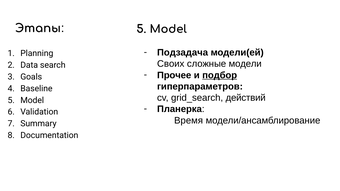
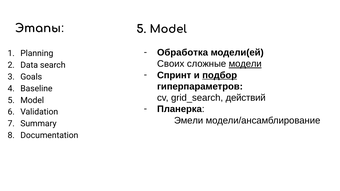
Подзадача: Подзадача -> Обработка (183, 53)
модели underline: none -> present (245, 64)
Прочее: Прочее -> Спринт (174, 75)
Время: Время -> Эмели (189, 121)
